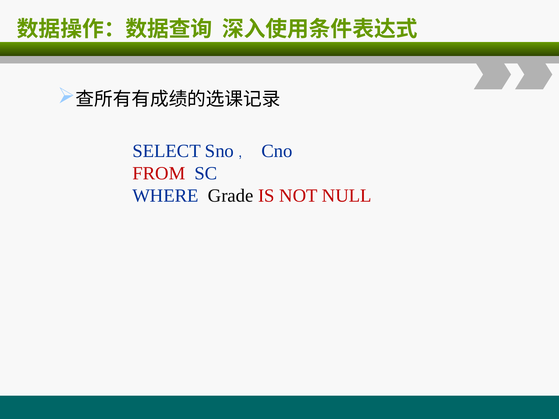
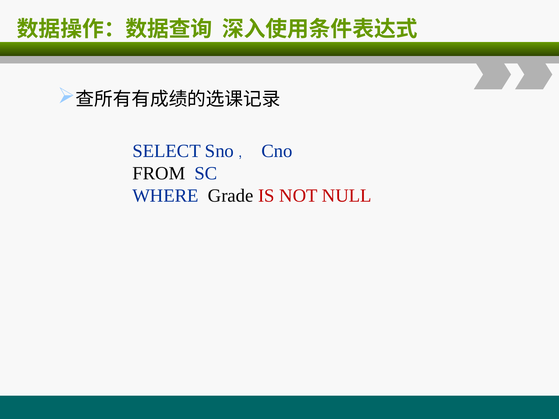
FROM colour: red -> black (159, 174)
